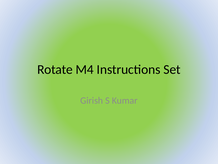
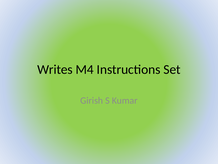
Rotate: Rotate -> Writes (55, 69)
